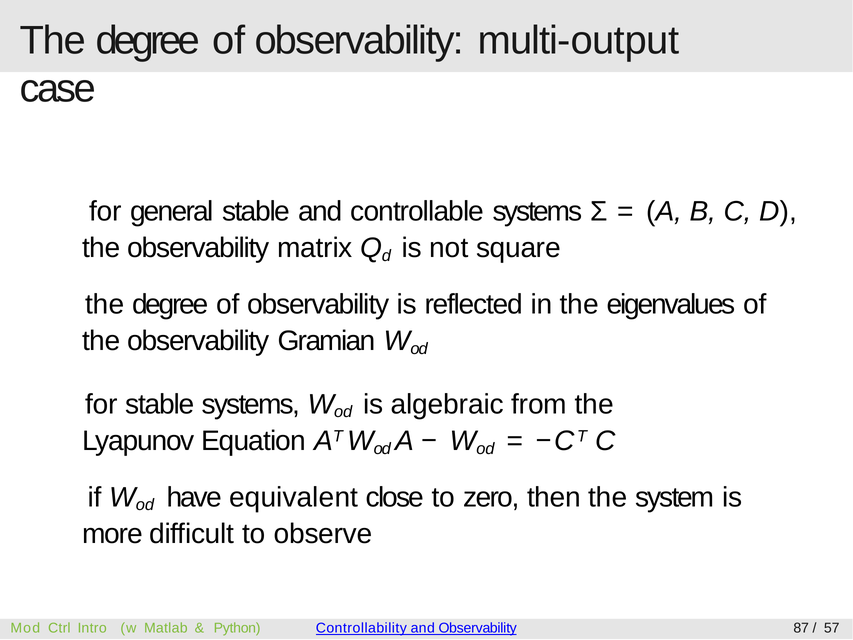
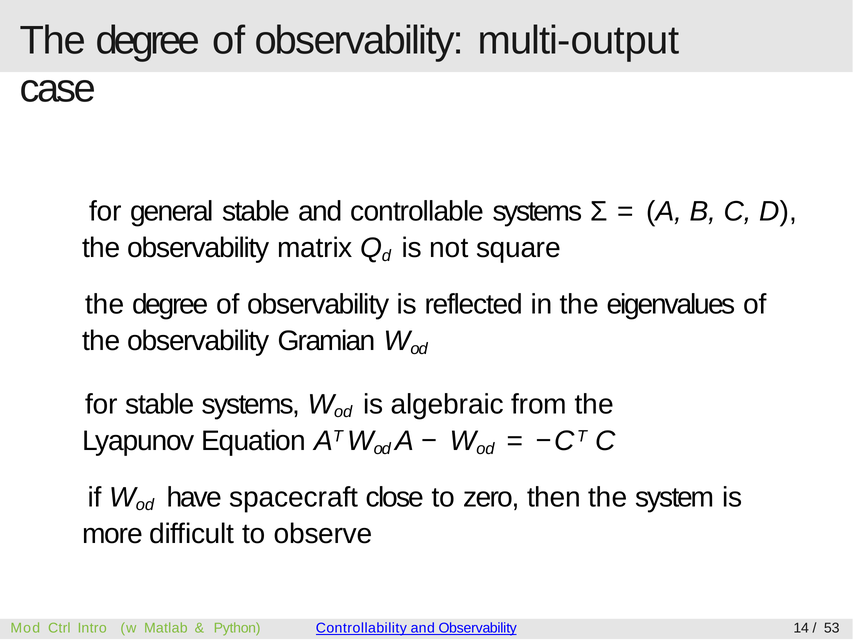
equivalent: equivalent -> spacecraft (294, 498)
87: 87 -> 14 (801, 629)
57: 57 -> 53 (832, 629)
